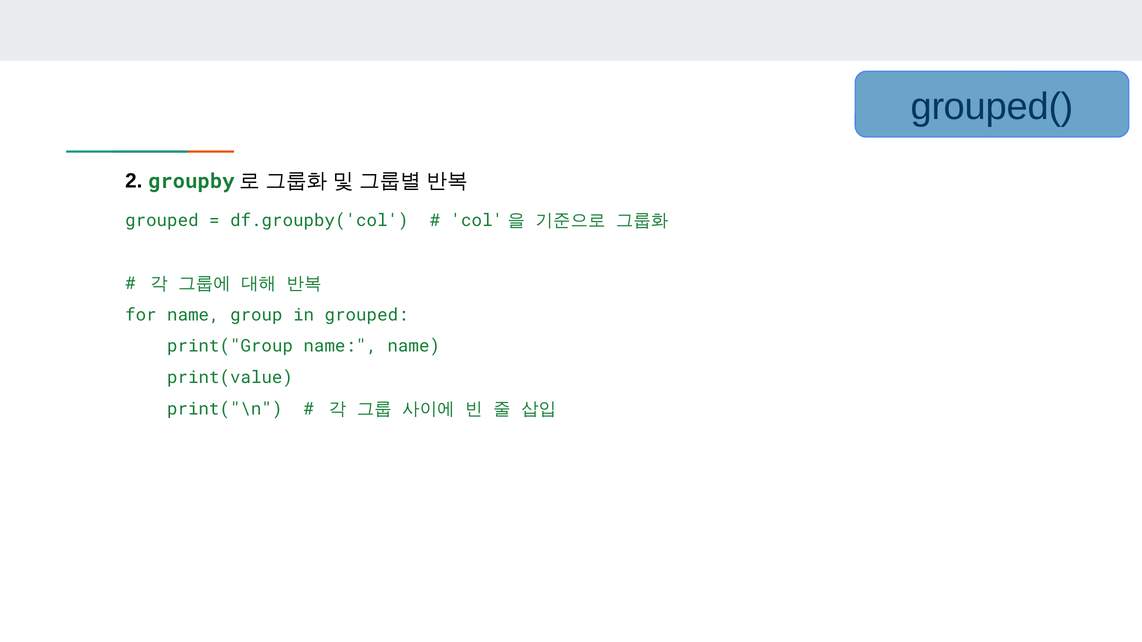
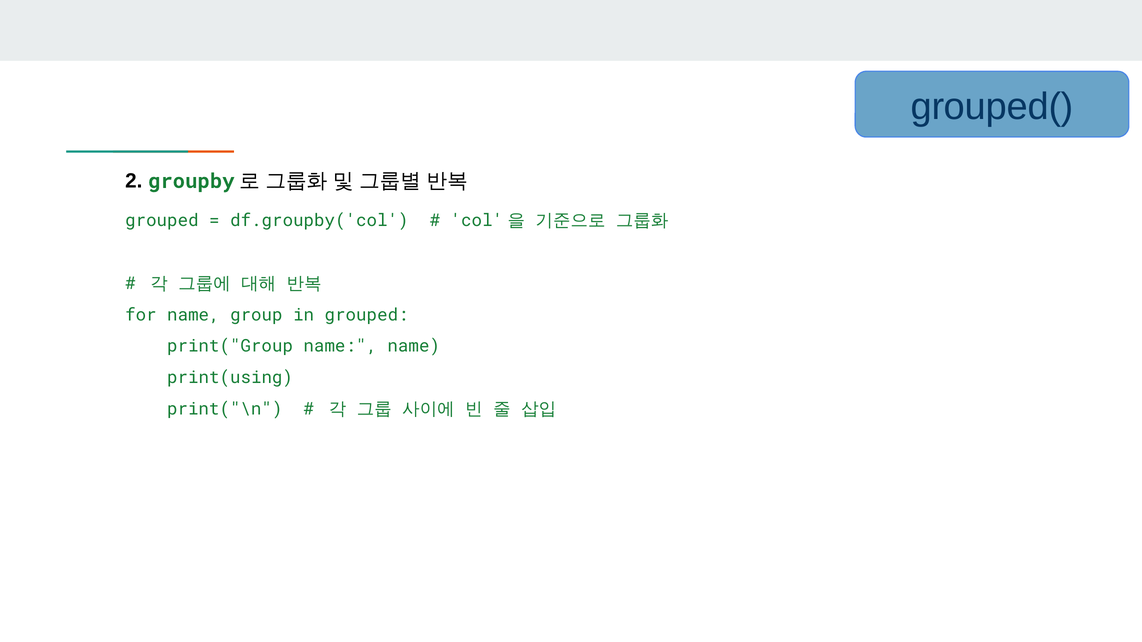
print(value: print(value -> print(using (230, 378)
